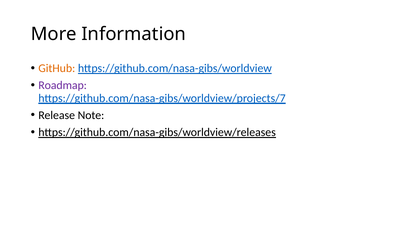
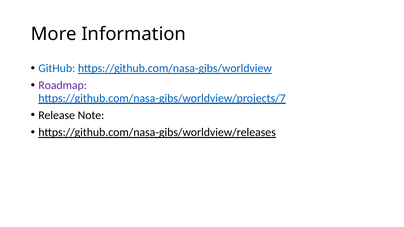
GitHub colour: orange -> blue (57, 68)
